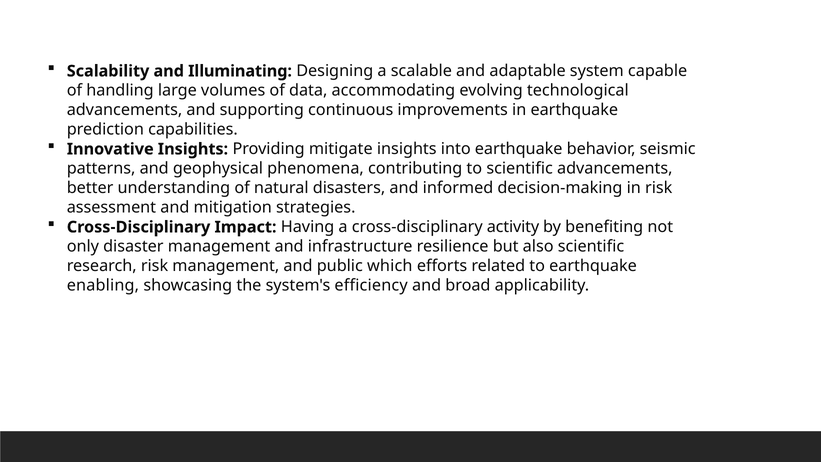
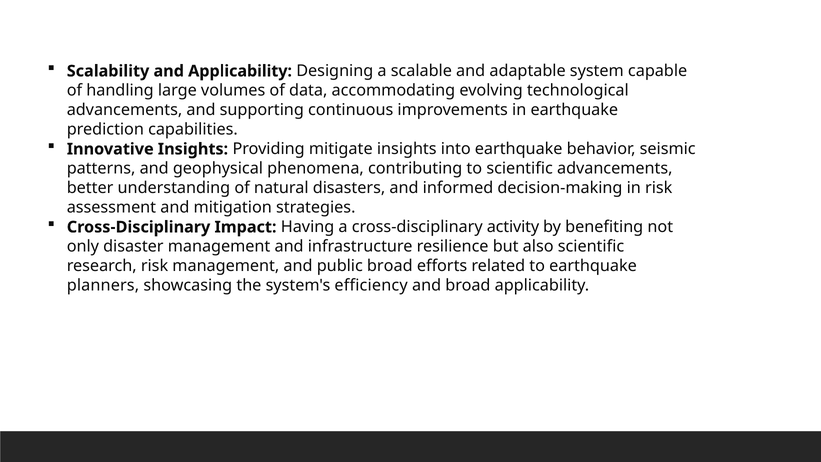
and Illuminating: Illuminating -> Applicability (240, 71)
public which: which -> broad (390, 266)
enabling: enabling -> planners (103, 285)
